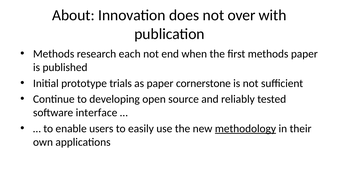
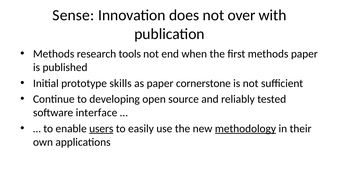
About: About -> Sense (73, 15)
each: each -> tools (130, 54)
trials: trials -> skills (121, 83)
users underline: none -> present (101, 128)
